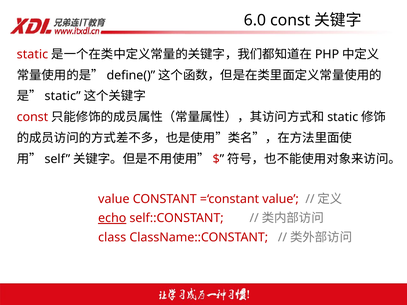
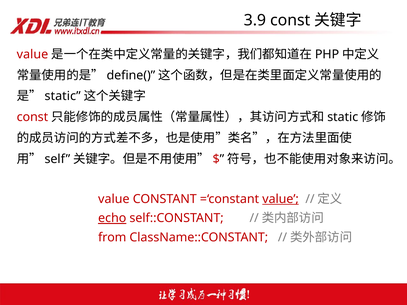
6.0: 6.0 -> 3.9 (255, 20)
static: static -> value (32, 54)
value underline: none -> present (281, 199)
class: class -> from (112, 238)
